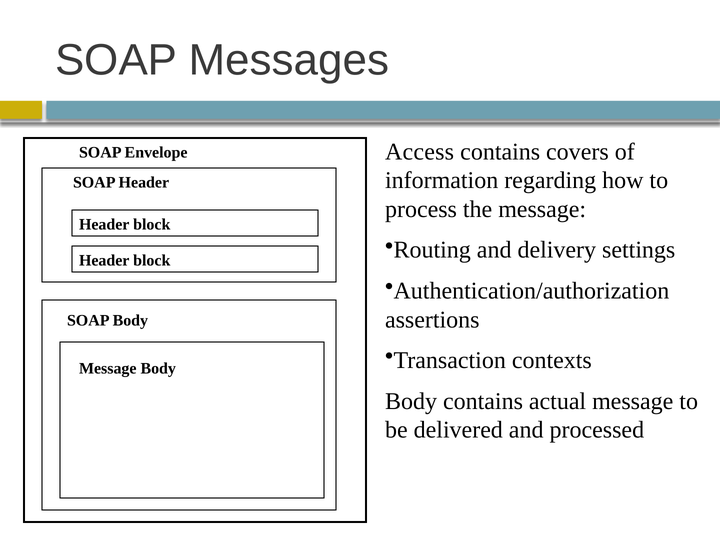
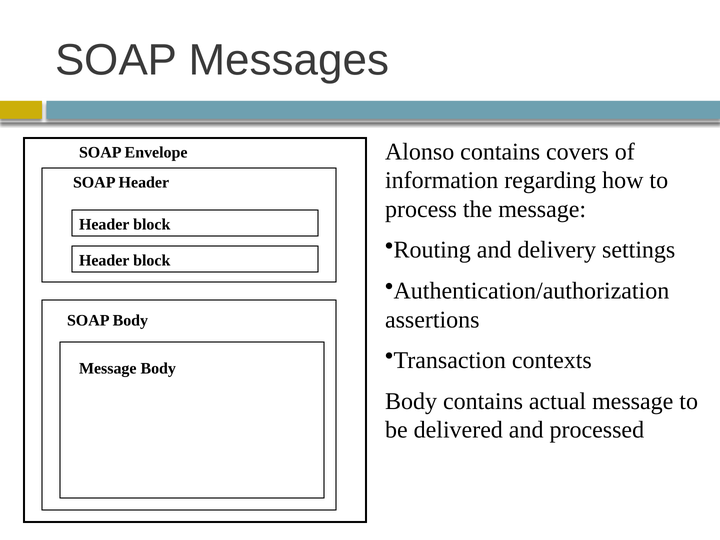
Access: Access -> Alonso (420, 152)
